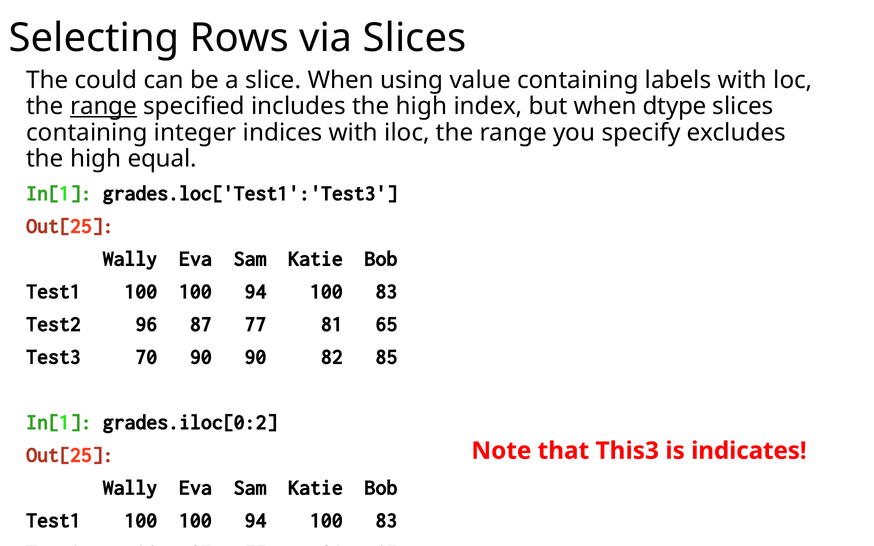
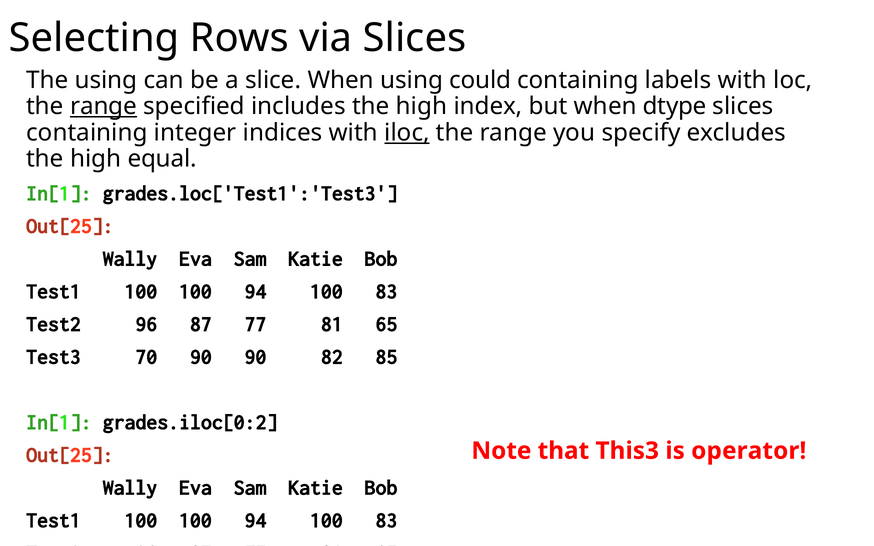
The could: could -> using (106, 80)
value: value -> could (480, 80)
iloc underline: none -> present (407, 133)
indicates: indicates -> operator (749, 451)
